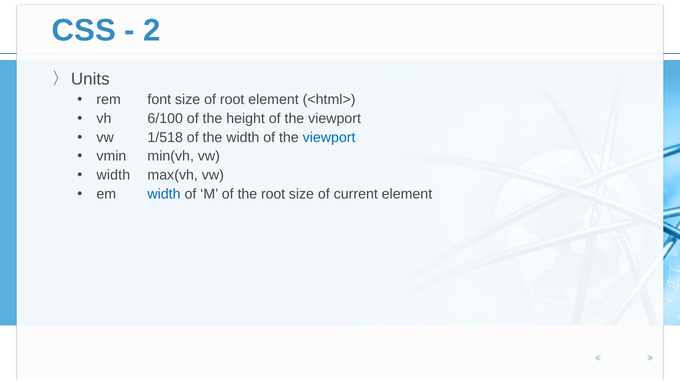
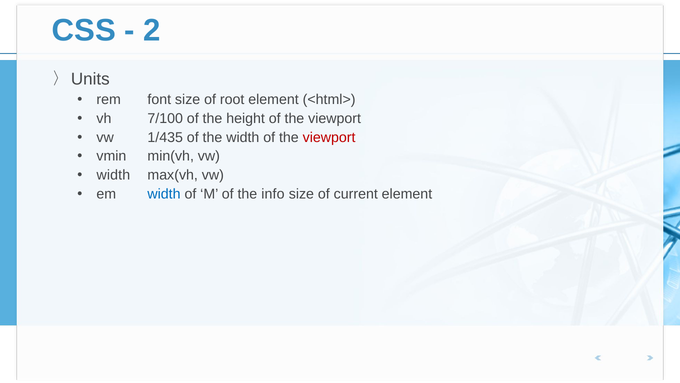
6/100: 6/100 -> 7/100 (165, 118)
1/518: 1/518 -> 1/435 (165, 137)
viewport colour: blue -> red (329, 137)
the root: root -> info (273, 194)
